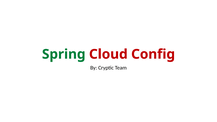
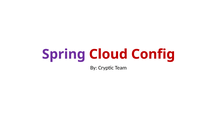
Spring colour: green -> purple (64, 54)
